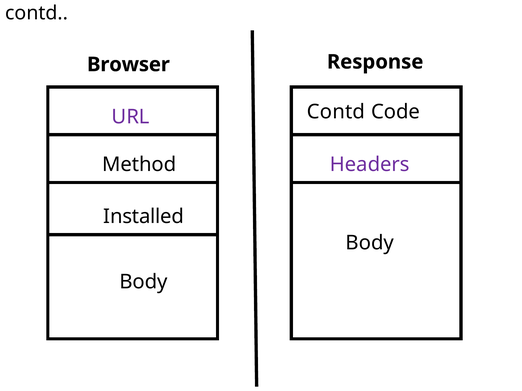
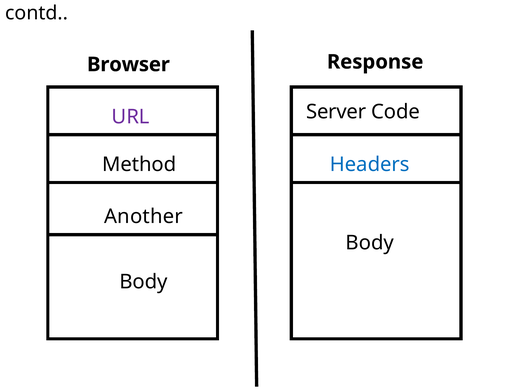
Contd: Contd -> Server (336, 112)
Headers colour: purple -> blue (370, 165)
Installed: Installed -> Another (143, 217)
